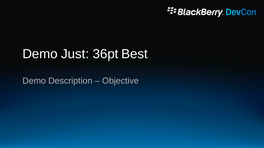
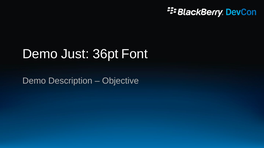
Best: Best -> Font (135, 54)
